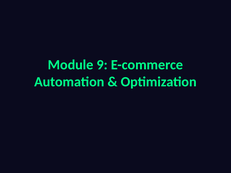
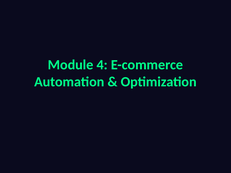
9: 9 -> 4 (102, 65)
